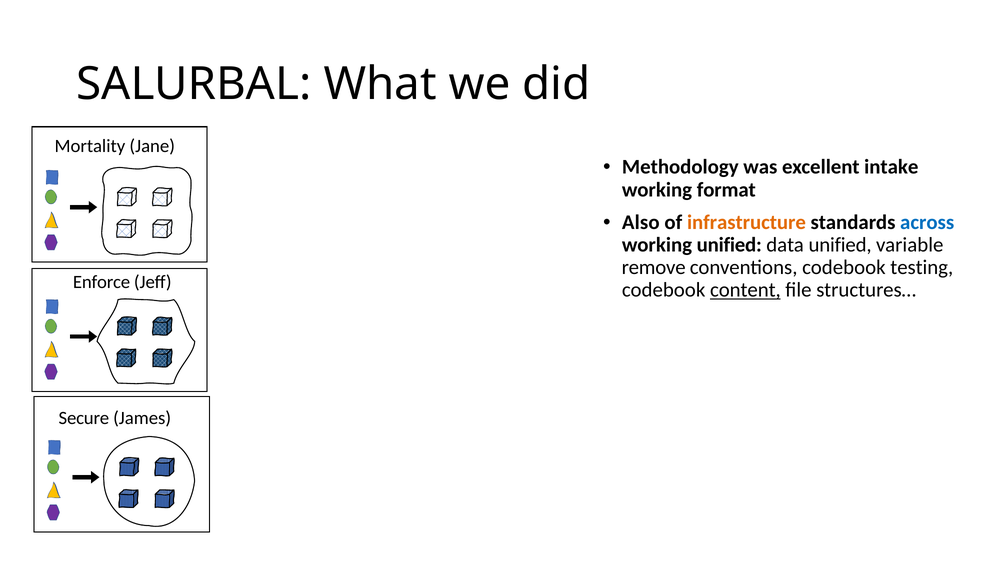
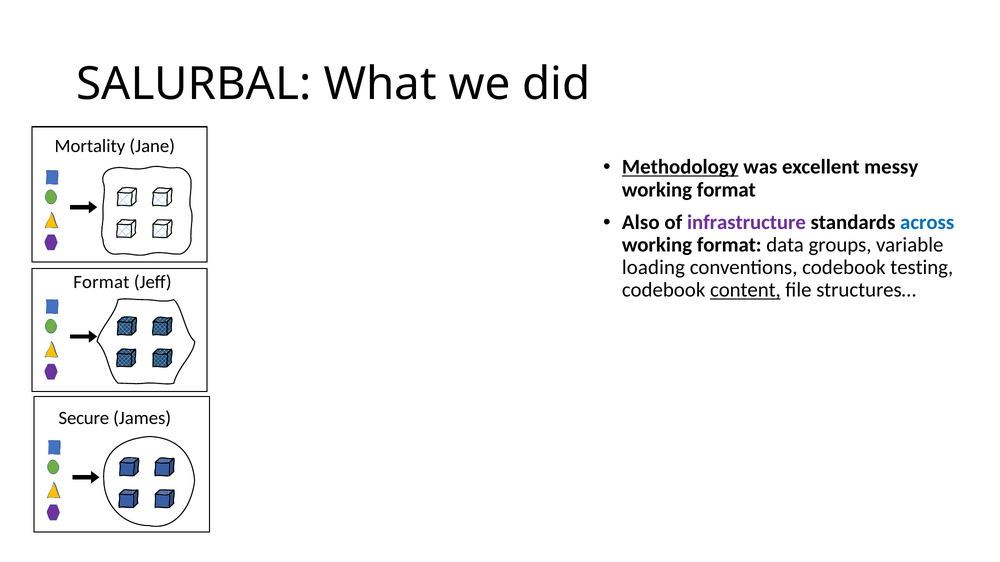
Methodology underline: none -> present (680, 167)
intake: intake -> messy (891, 167)
infrastructure colour: orange -> purple (746, 223)
unified: unified -> format (729, 245)
data unified: unified -> groups (840, 245)
remove: remove -> loading (653, 268)
Enforce: Enforce -> Format (101, 282)
